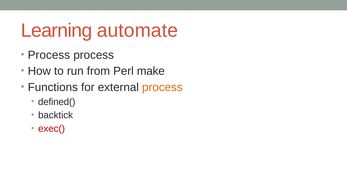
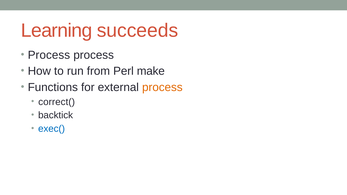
automate: automate -> succeeds (137, 31)
defined(: defined( -> correct( (57, 102)
exec( colour: red -> blue (52, 129)
